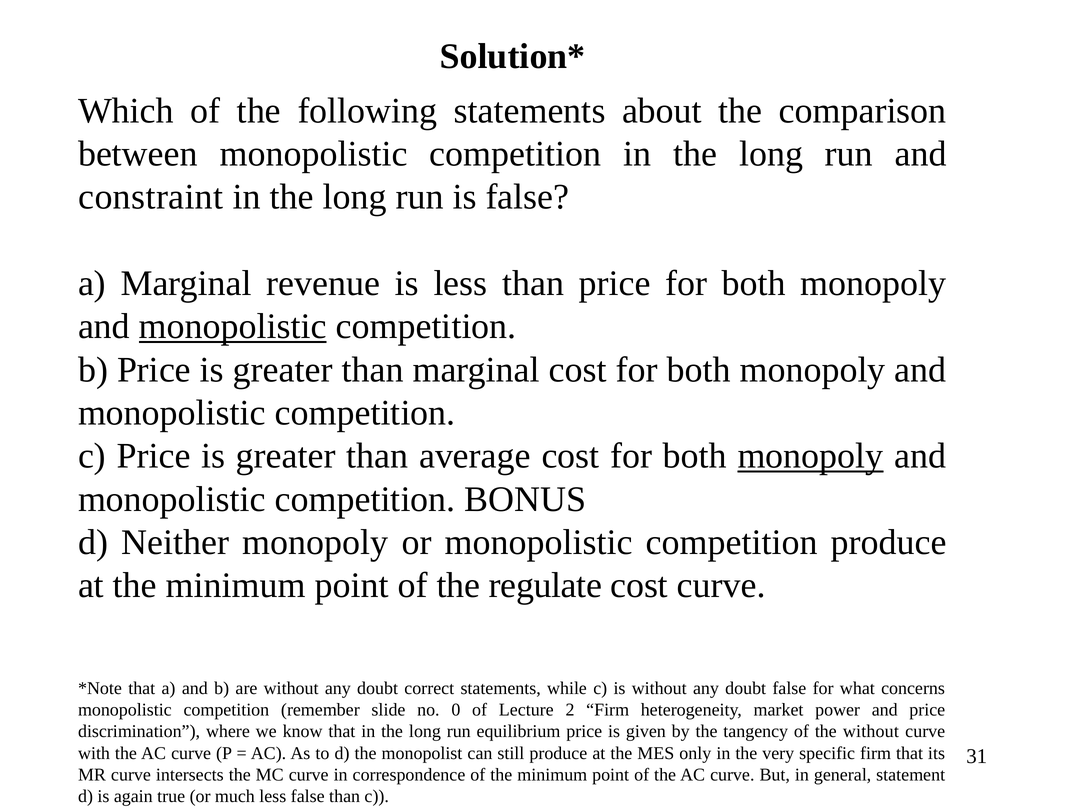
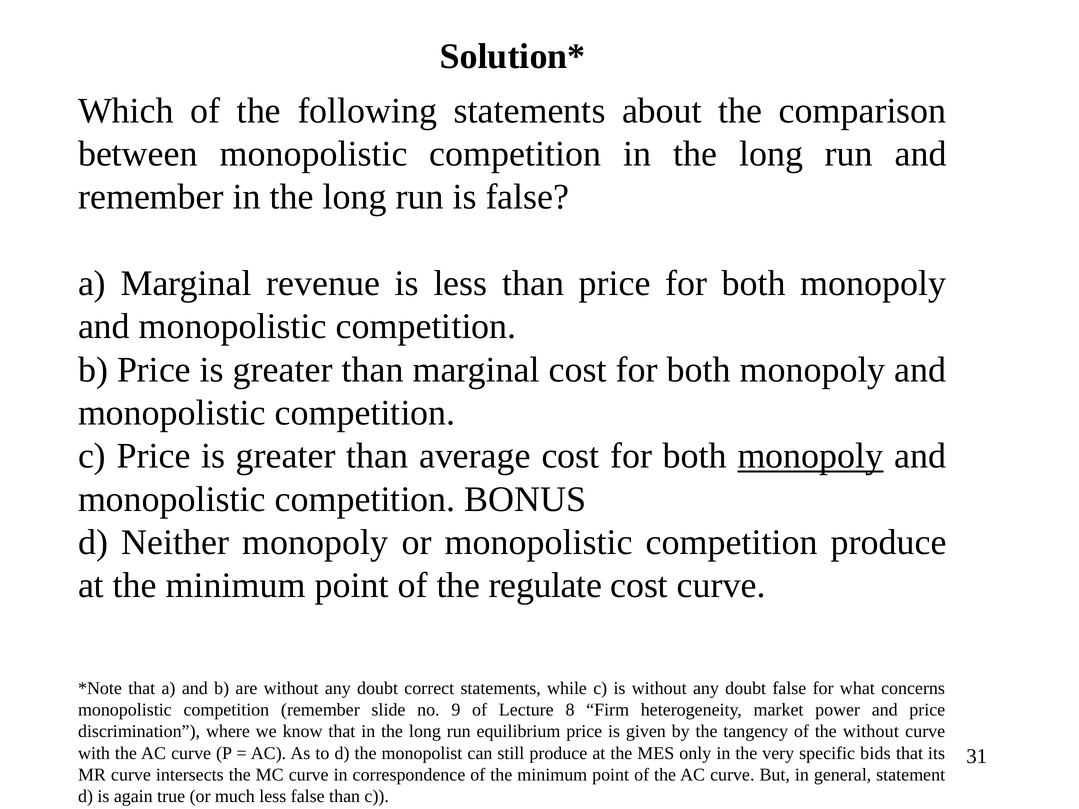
constraint: constraint -> remember (151, 197)
monopolistic underline: present -> none (233, 327)
0: 0 -> 9 (456, 710)
2: 2 -> 8 (570, 710)
specific firm: firm -> bids (875, 753)
